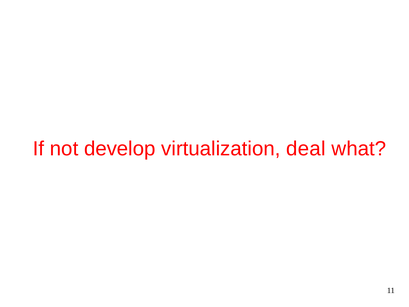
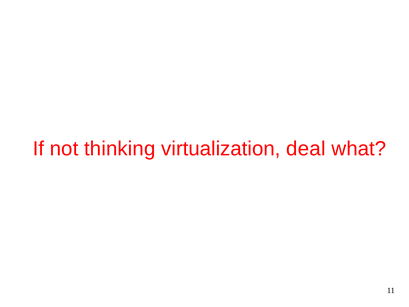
develop: develop -> thinking (120, 149)
